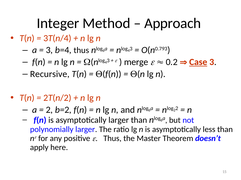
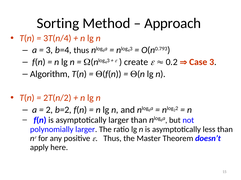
Integer: Integer -> Sorting (58, 23)
merge: merge -> create (136, 62)
Case underline: present -> none (198, 62)
Recursive: Recursive -> Algorithm (50, 74)
